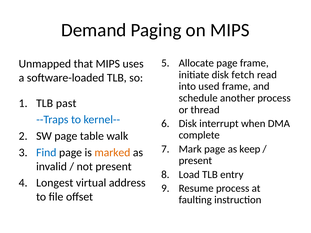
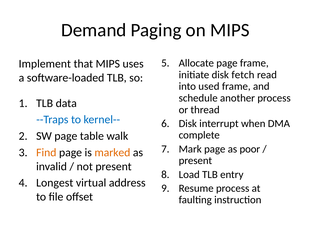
Unmapped: Unmapped -> Implement (45, 64)
past: past -> data (66, 103)
keep: keep -> poor (250, 149)
Find colour: blue -> orange (46, 153)
